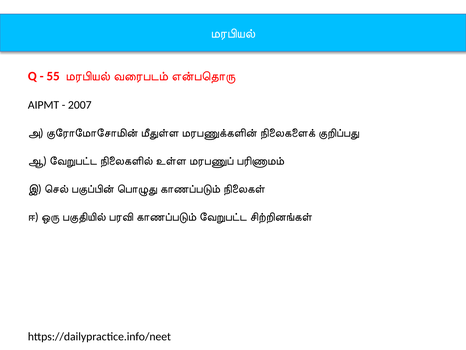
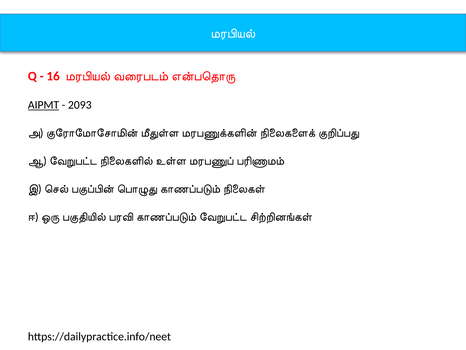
55: 55 -> 16 (53, 76)
AIPMT underline: none -> present (44, 105)
2007: 2007 -> 2093 (80, 105)
